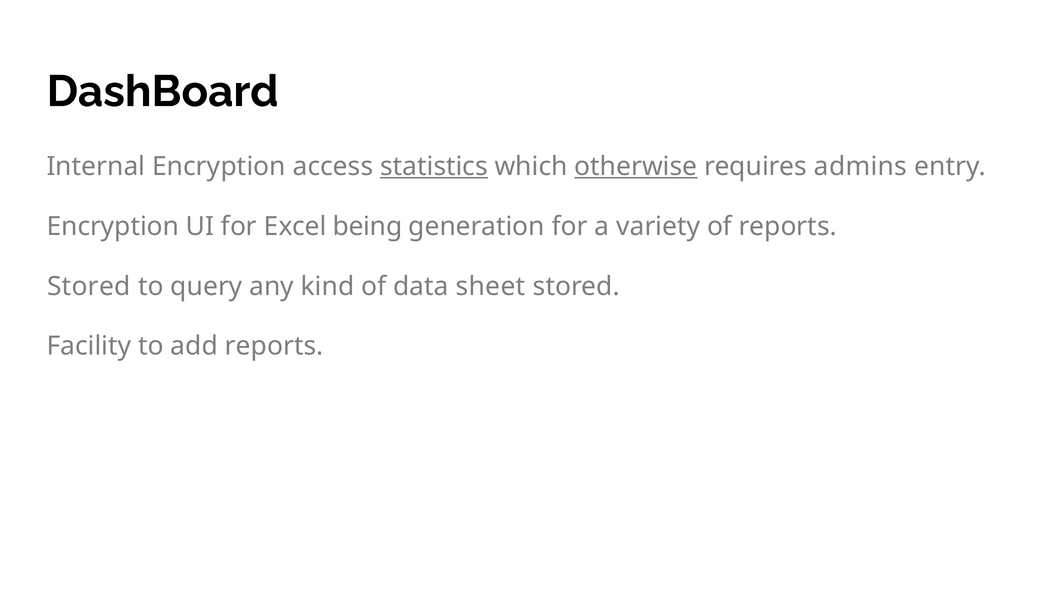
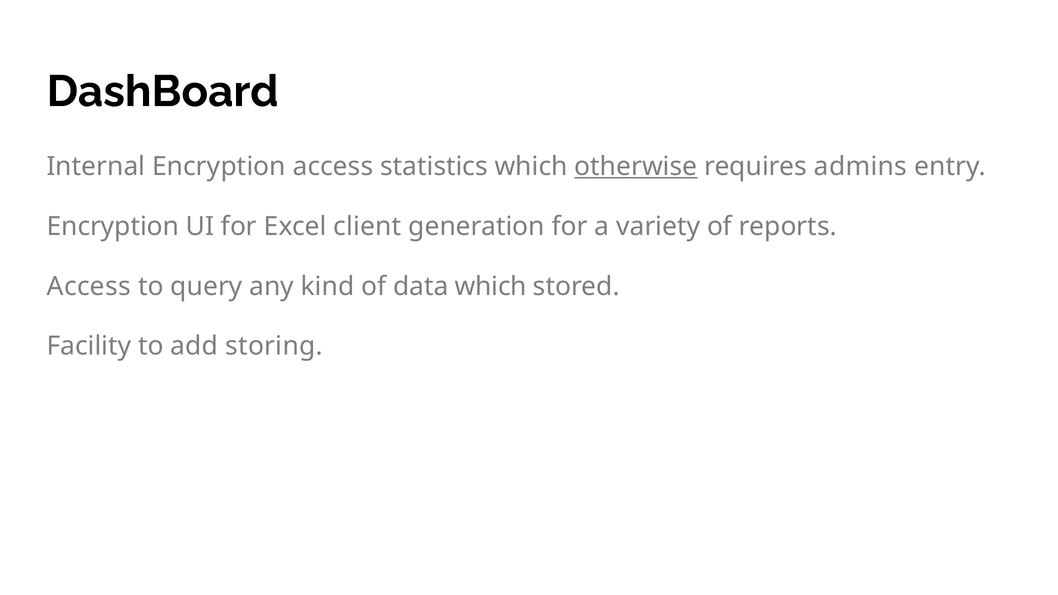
statistics underline: present -> none (434, 166)
being: being -> client (367, 226)
Stored: Stored -> Access (89, 286)
data sheet: sheet -> which (491, 286)
add reports: reports -> storing (274, 346)
